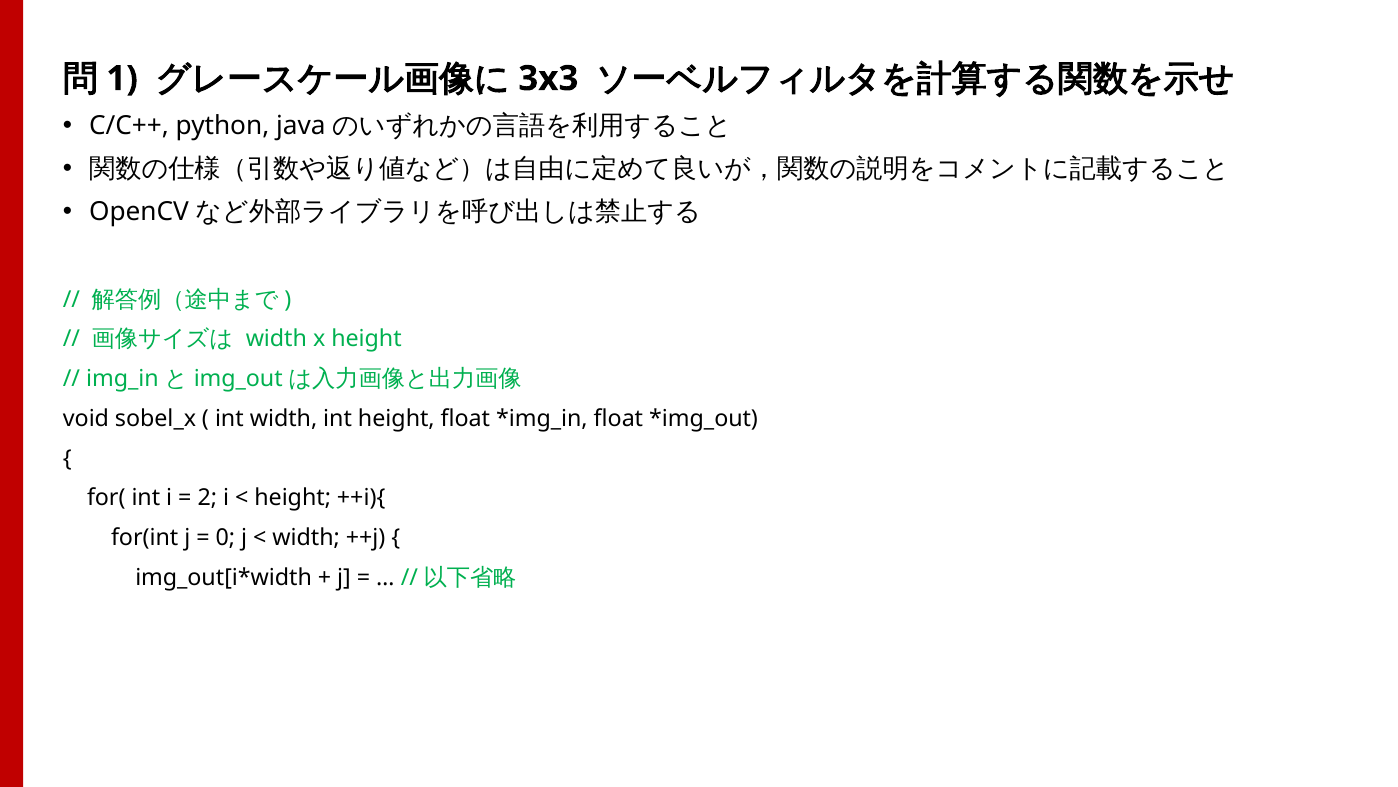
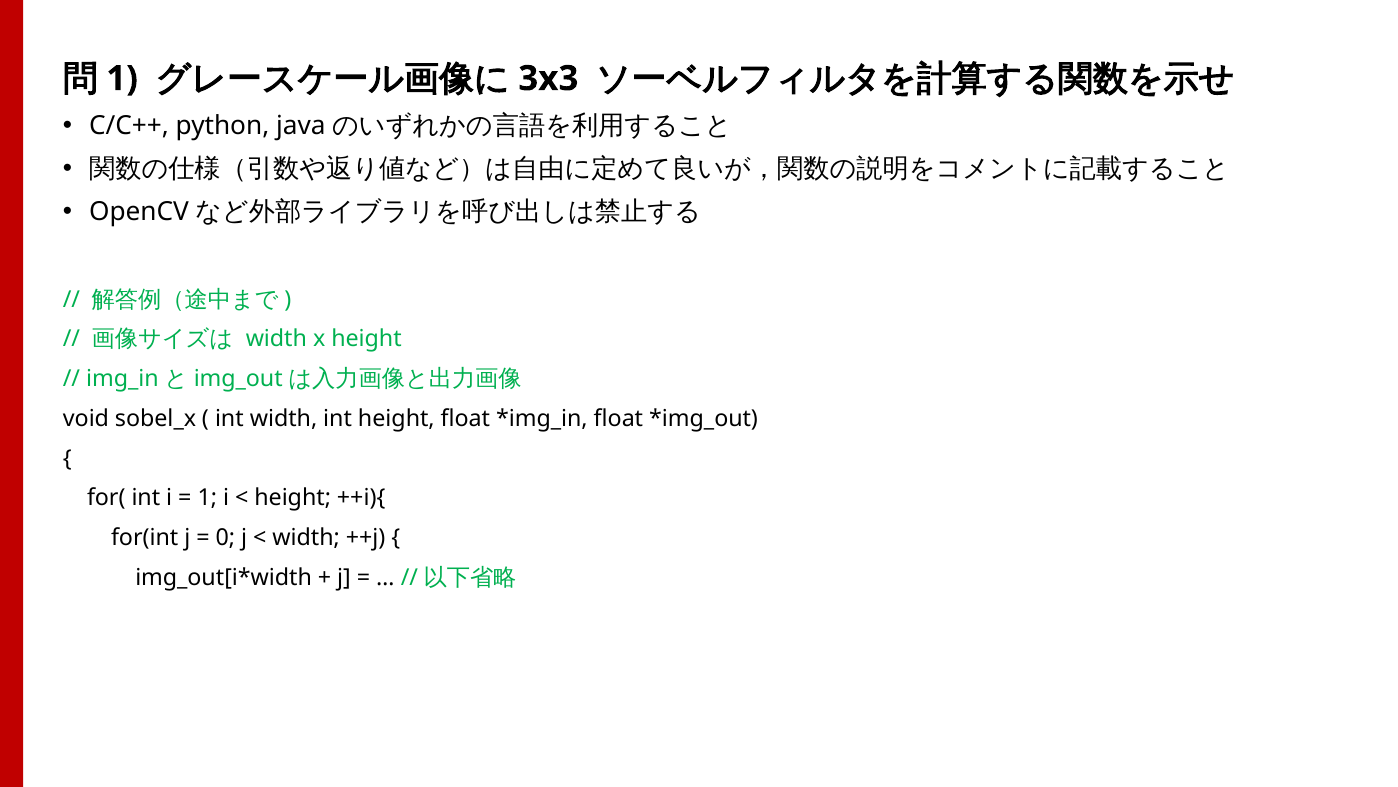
2: 2 -> 1 (207, 498)
